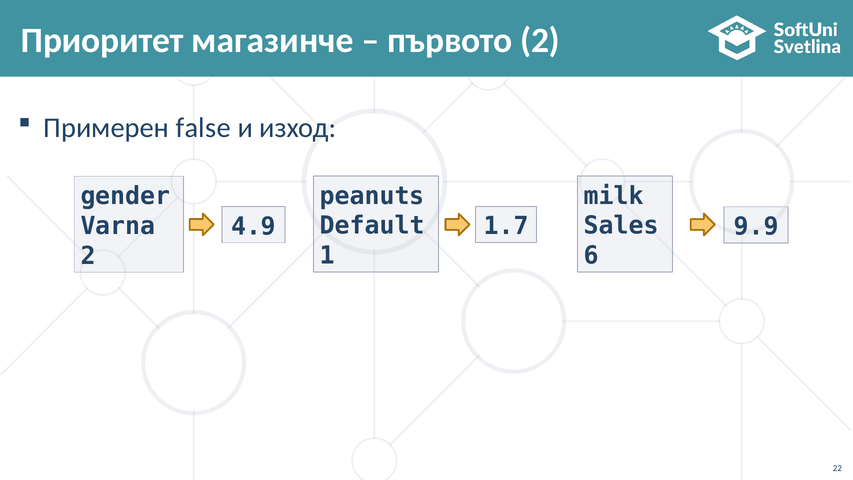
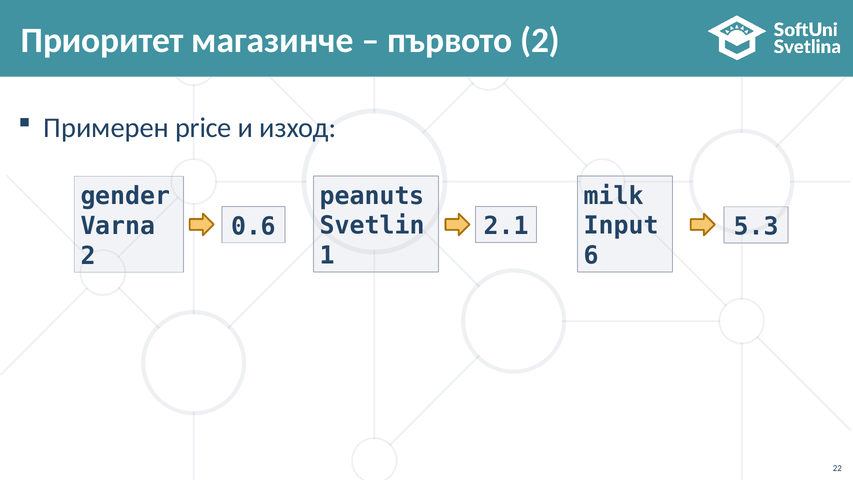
false: false -> price (203, 128)
Default: Default -> Svetlin (372, 226)
Sales: Sales -> Input (621, 226)
1.7: 1.7 -> 2.1 (506, 226)
4.9: 4.9 -> 0.6 (254, 226)
9.9: 9.9 -> 5.3 (756, 227)
